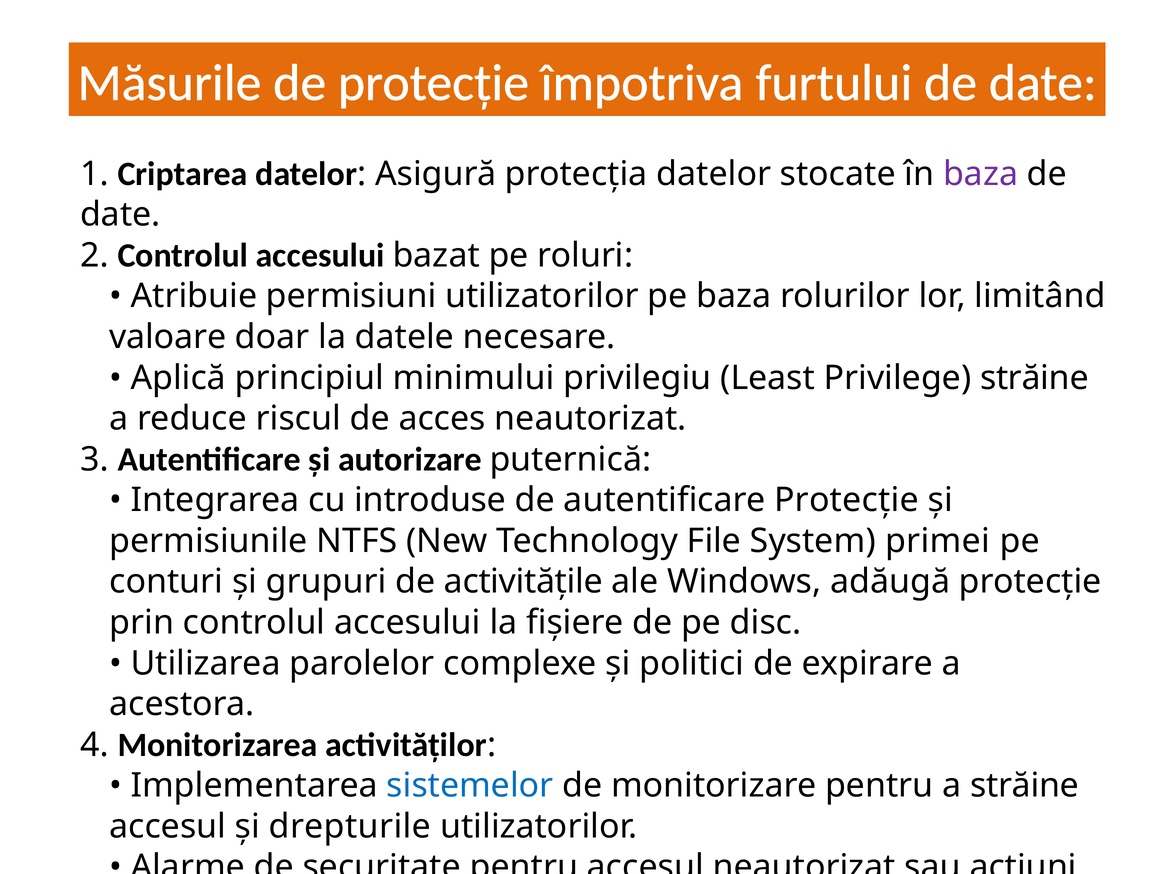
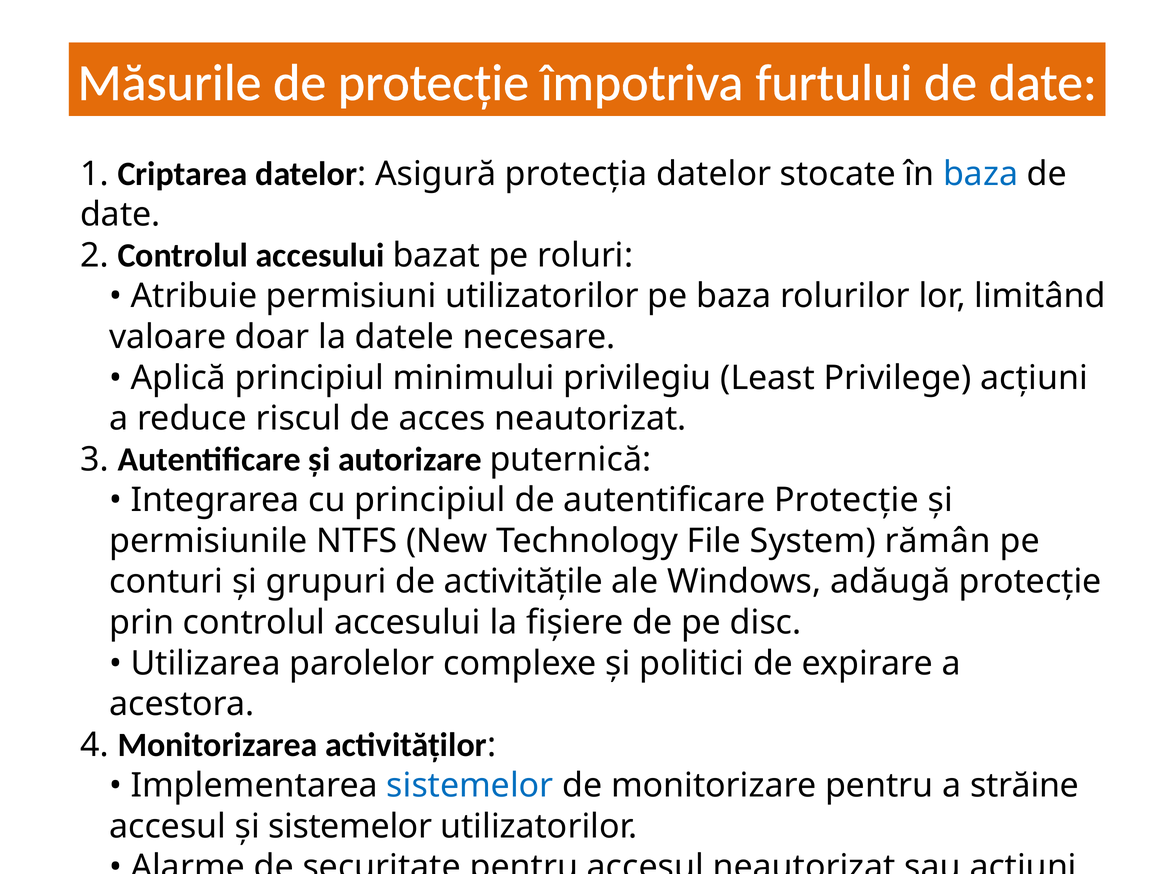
baza colour: purple -> blue (981, 174)
Privilege străine: străine -> acțiuni (1034, 378)
cu introduse: introduse -> principiul (430, 500)
primei: primei -> rămân (938, 541)
și drepturile: drepturile -> sistemelor (350, 826)
